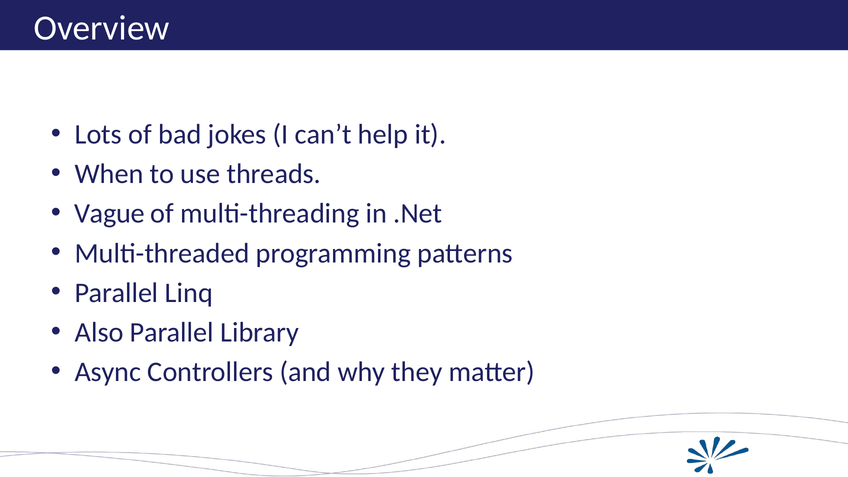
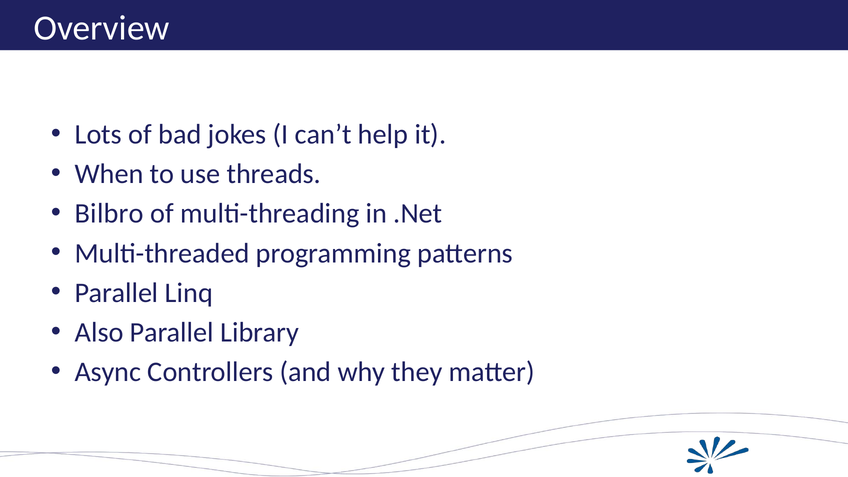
Vague: Vague -> Bilbro (109, 214)
